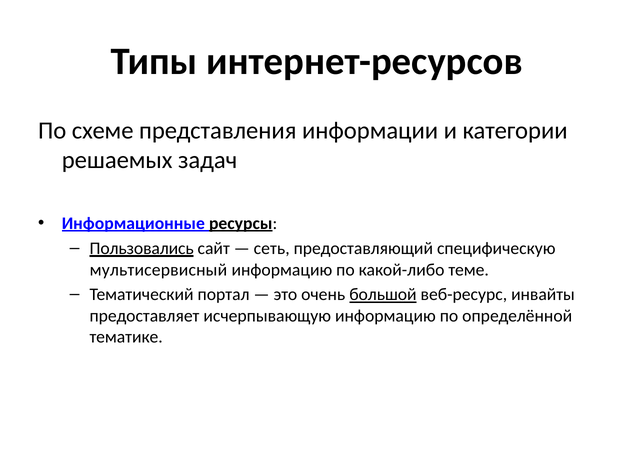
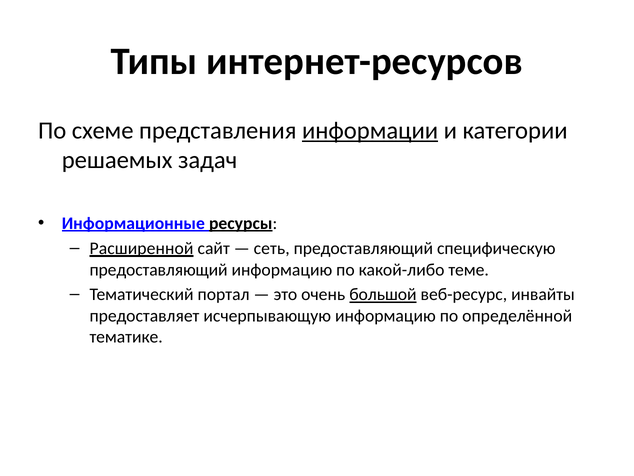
информации underline: none -> present (370, 131)
Пользовались: Пользовались -> Расширенной (142, 248)
мультисервисный: мультисервисный -> предоставляющий (159, 270)
